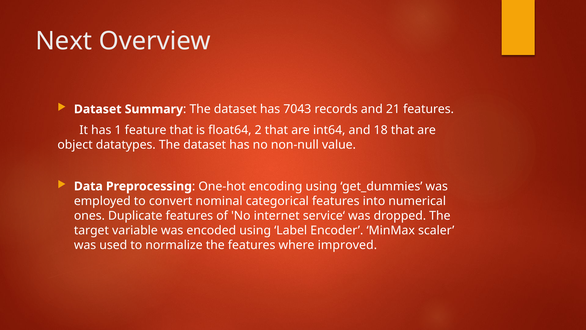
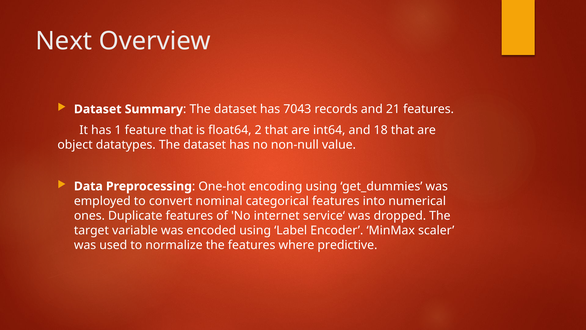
improved: improved -> predictive (347, 245)
